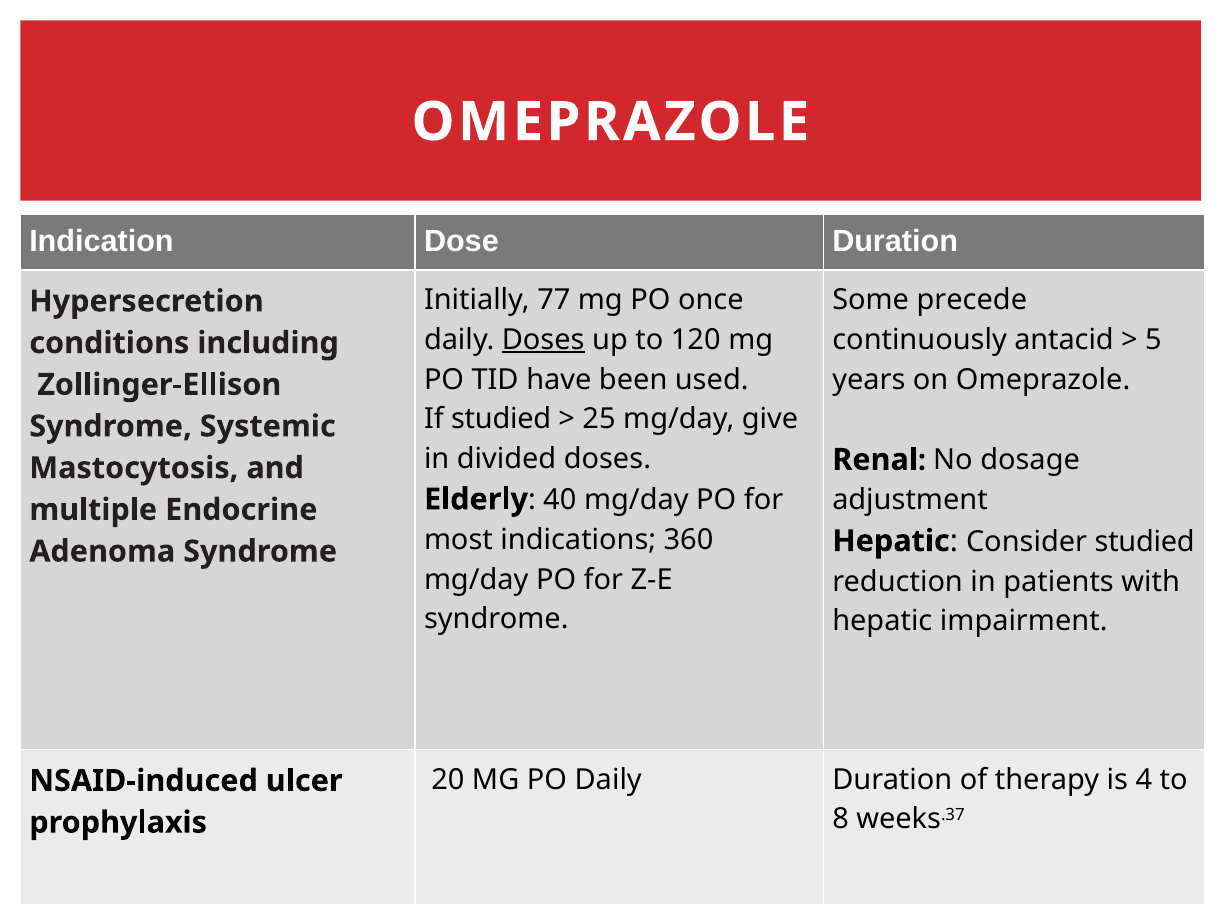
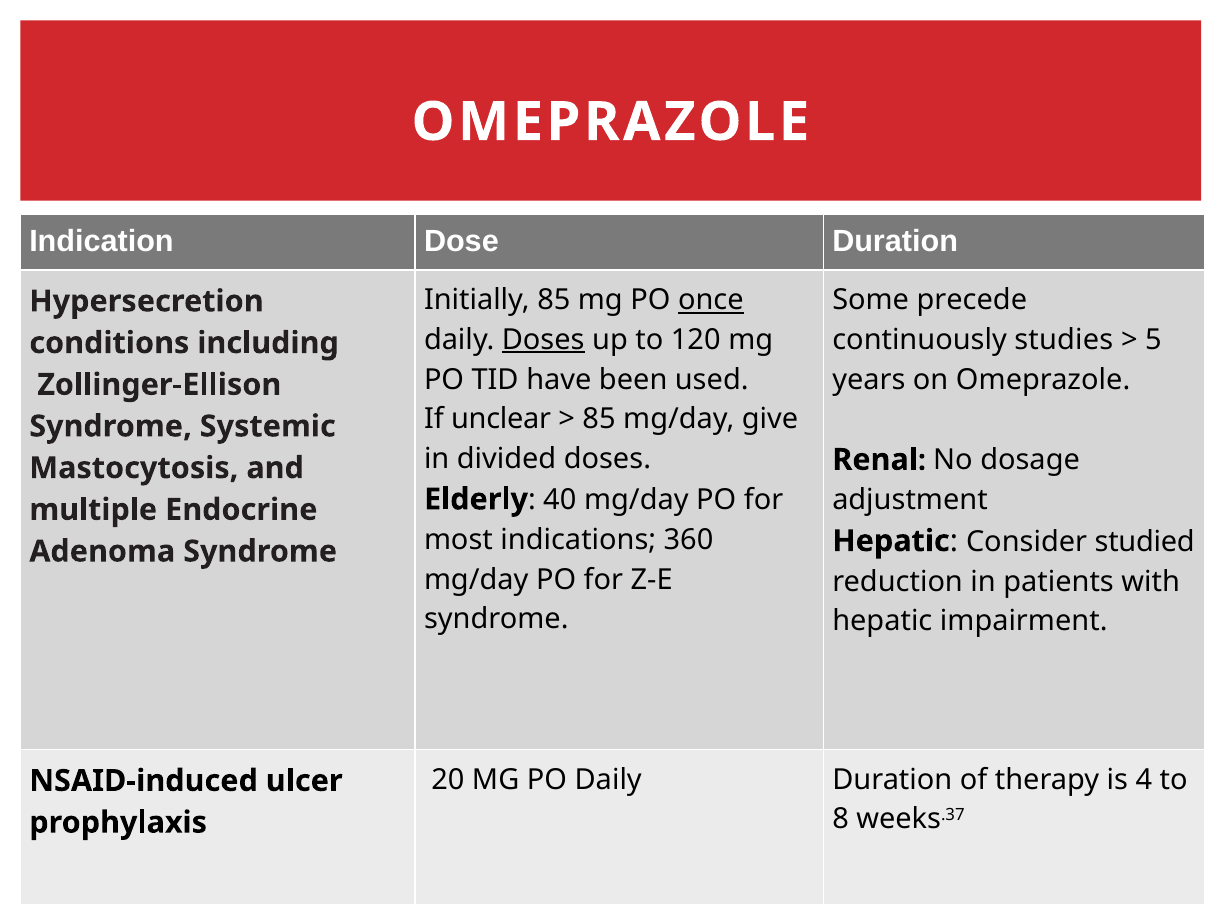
Initially 77: 77 -> 85 (554, 300)
once underline: none -> present (711, 300)
antacid: antacid -> studies (1064, 340)
If studied: studied -> unclear (501, 419)
25: 25 -> 85 (599, 419)
